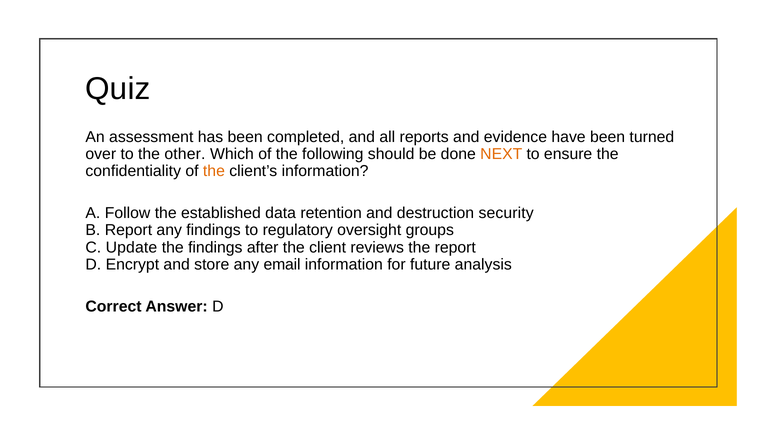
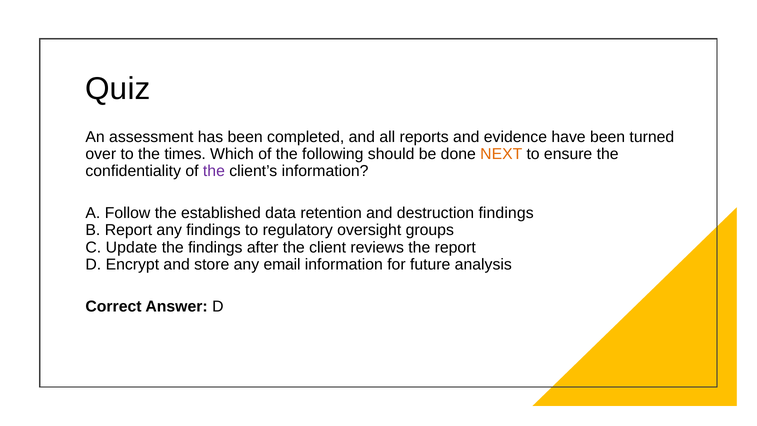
other: other -> times (185, 154)
the colour: orange -> purple (214, 171)
destruction security: security -> findings (506, 213)
